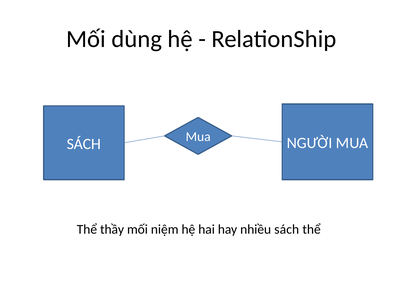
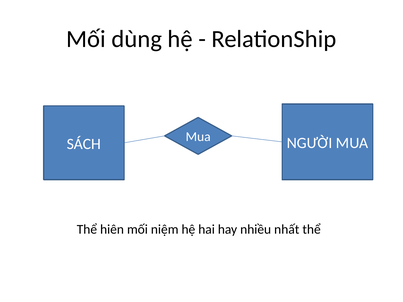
thầy: thầy -> hiên (112, 230)
nhiều sách: sách -> nhất (287, 230)
